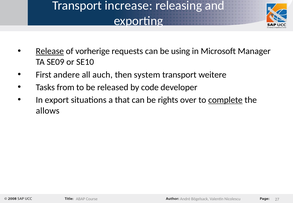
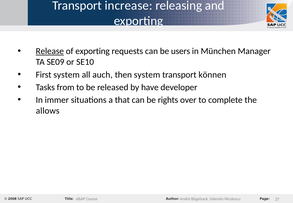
of vorherige: vorherige -> exporting (93, 51)
using: using -> users (181, 51)
Microsoft: Microsoft -> München (218, 51)
First andere: andere -> system (67, 75)
weitere: weitere -> können (212, 75)
code: code -> have (150, 87)
export: export -> immer (57, 100)
complete underline: present -> none (225, 100)
